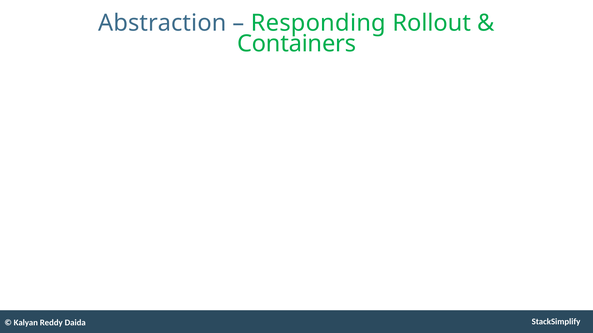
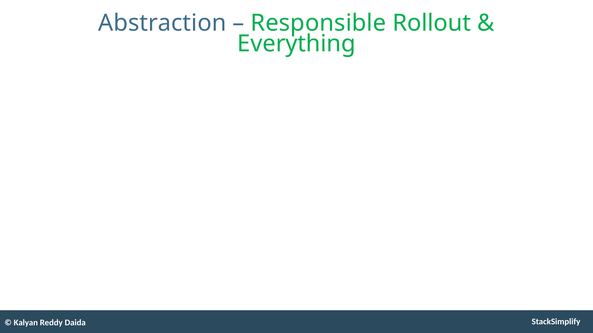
Responding: Responding -> Responsible (318, 23)
Containers: Containers -> Everything (297, 44)
